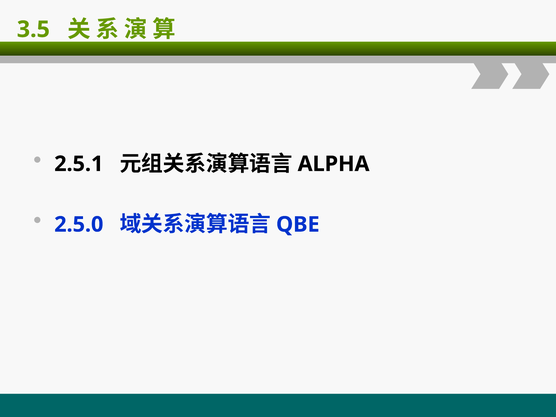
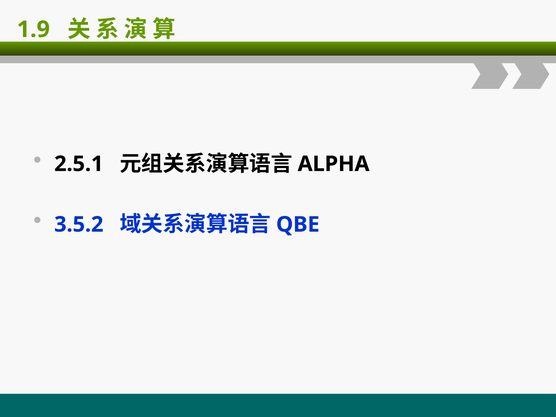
3.5: 3.5 -> 1.9 (33, 29)
2.5.0: 2.5.0 -> 3.5.2 (79, 224)
